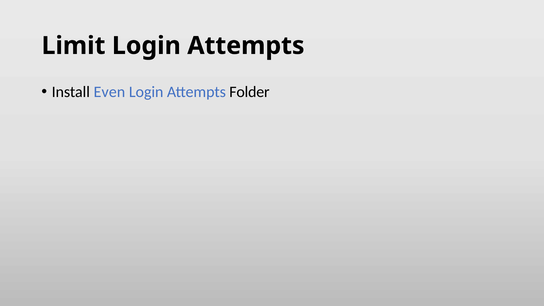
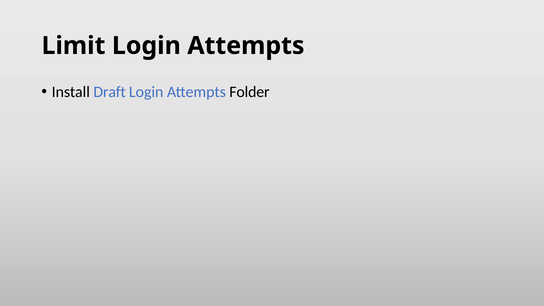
Even: Even -> Draft (110, 92)
